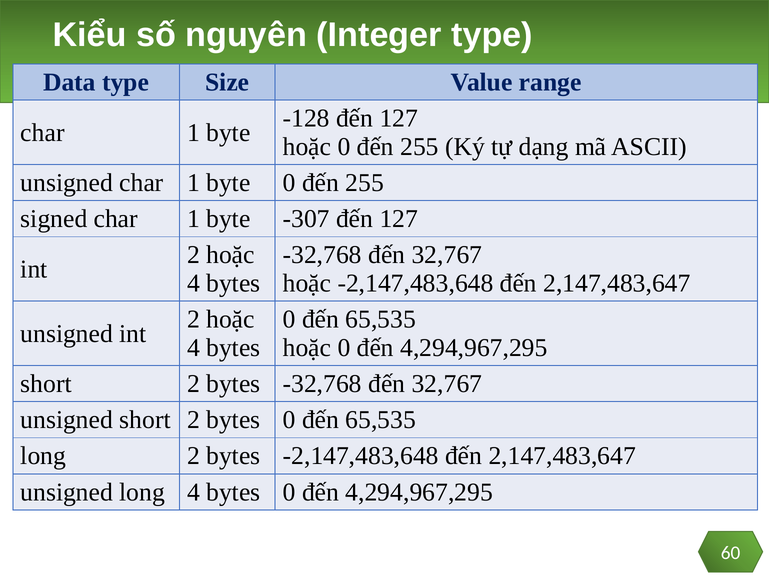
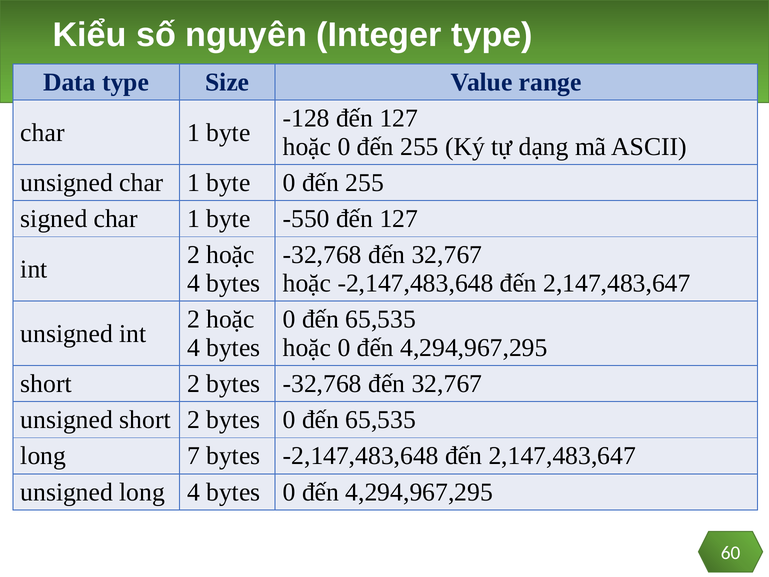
-307: -307 -> -550 (306, 219)
long 2: 2 -> 7 (194, 456)
